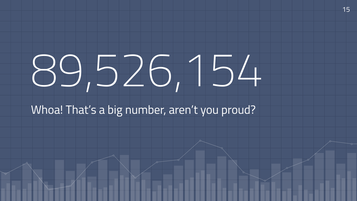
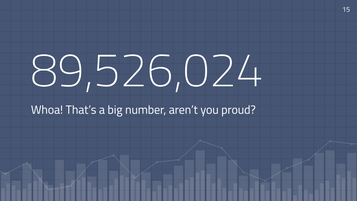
89,526,154: 89,526,154 -> 89,526,024 (147, 71)
